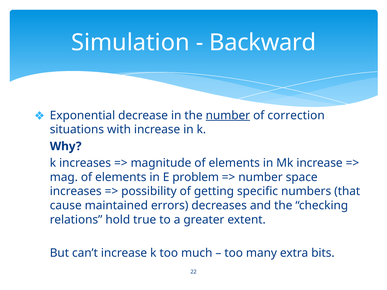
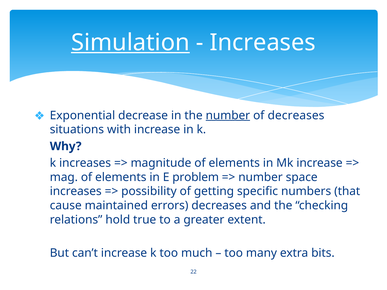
Simulation underline: none -> present (130, 42)
Backward: Backward -> Increases (263, 42)
of correction: correction -> decreases (296, 115)
